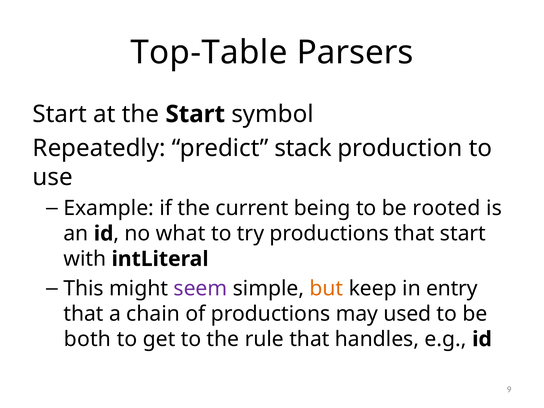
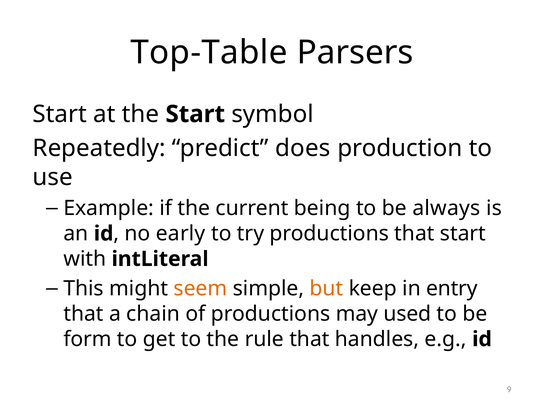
stack: stack -> does (303, 148)
rooted: rooted -> always (446, 208)
what: what -> early (181, 234)
seem colour: purple -> orange (200, 289)
both: both -> form (88, 339)
